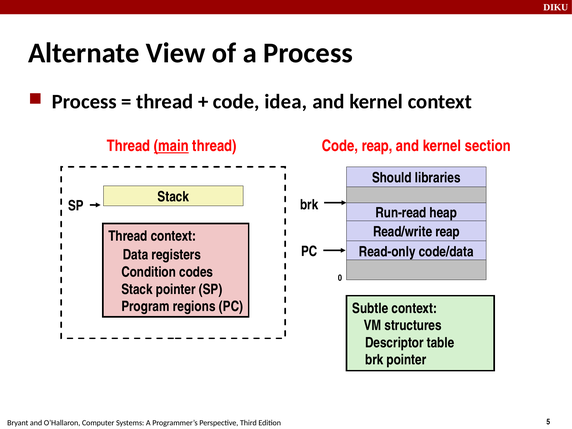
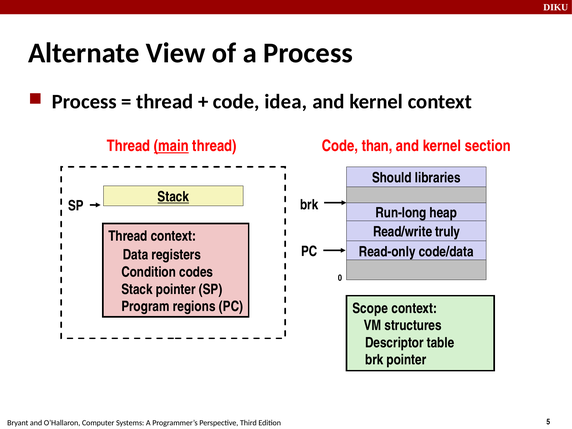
Code reap: reap -> than (377, 146)
Stack underline: none -> present (173, 197)
Run-read: Run-read -> Run-long (401, 213)
Read/write reap: reap -> truly (448, 232)
Subtle: Subtle -> Scope (370, 308)
